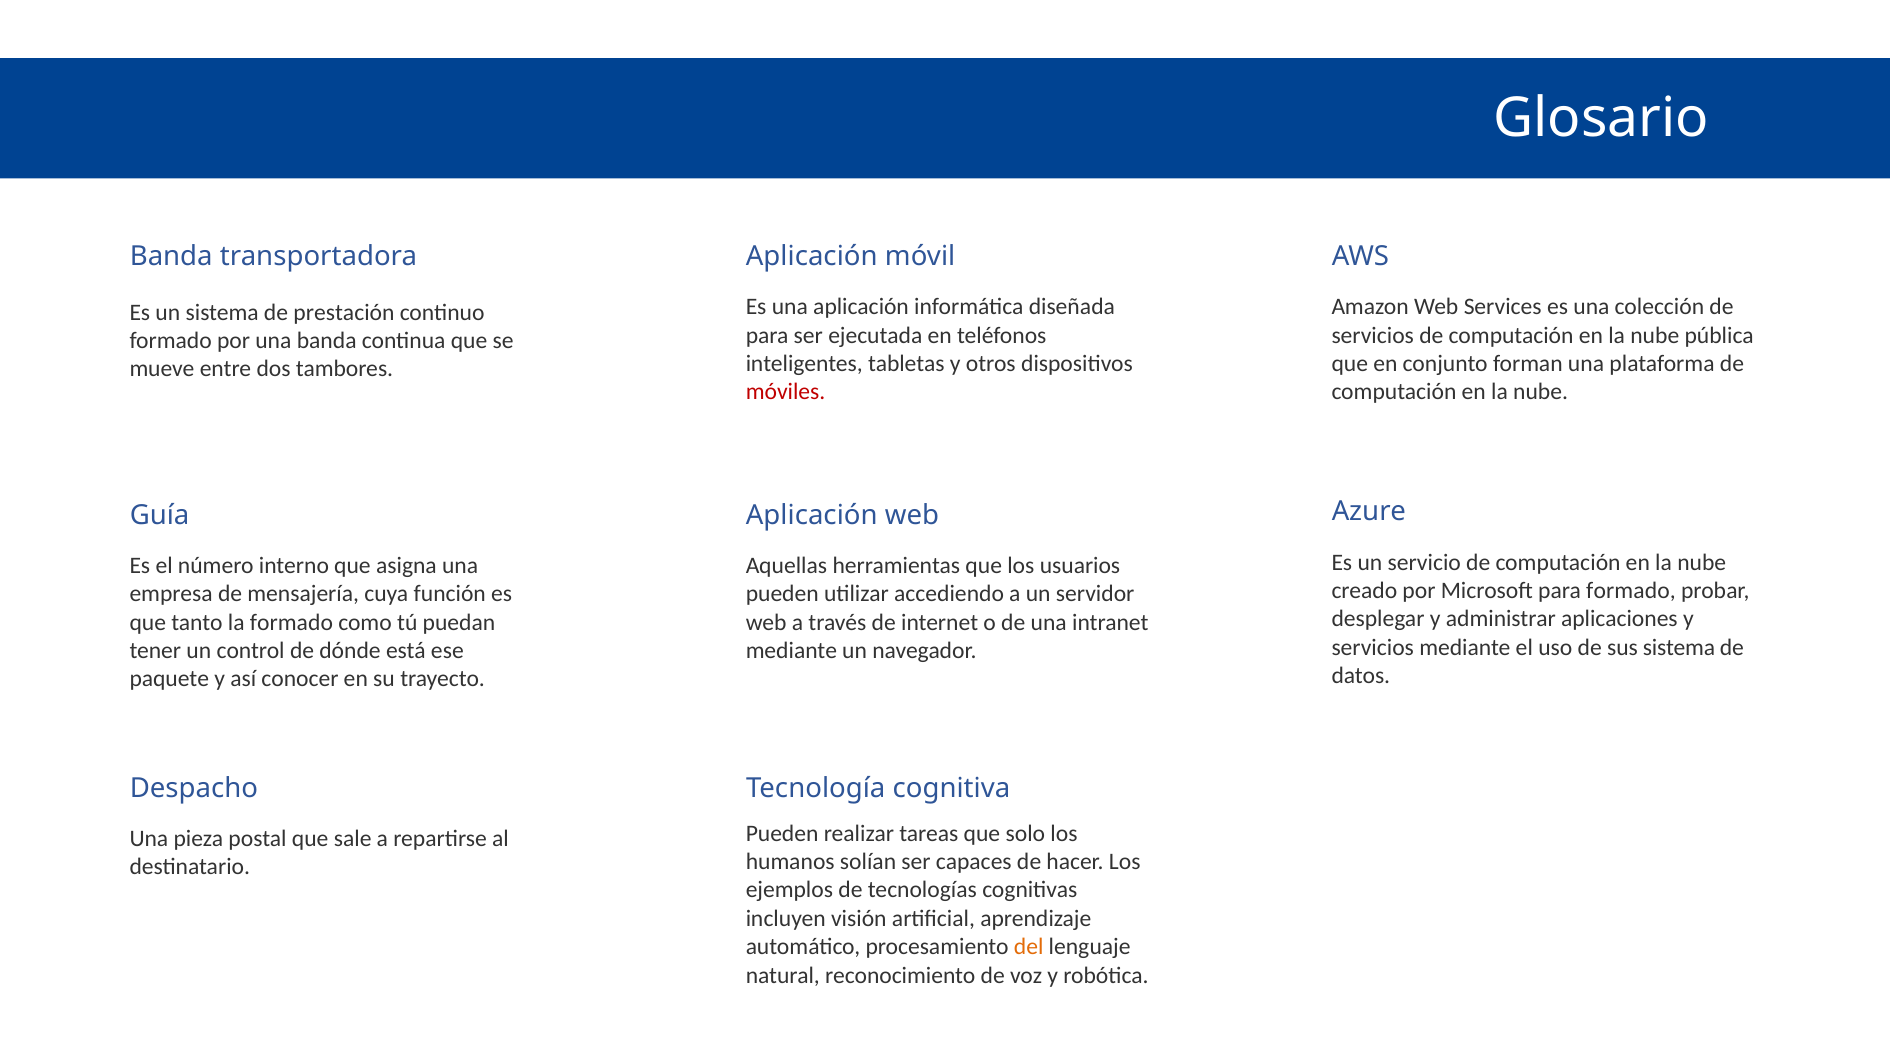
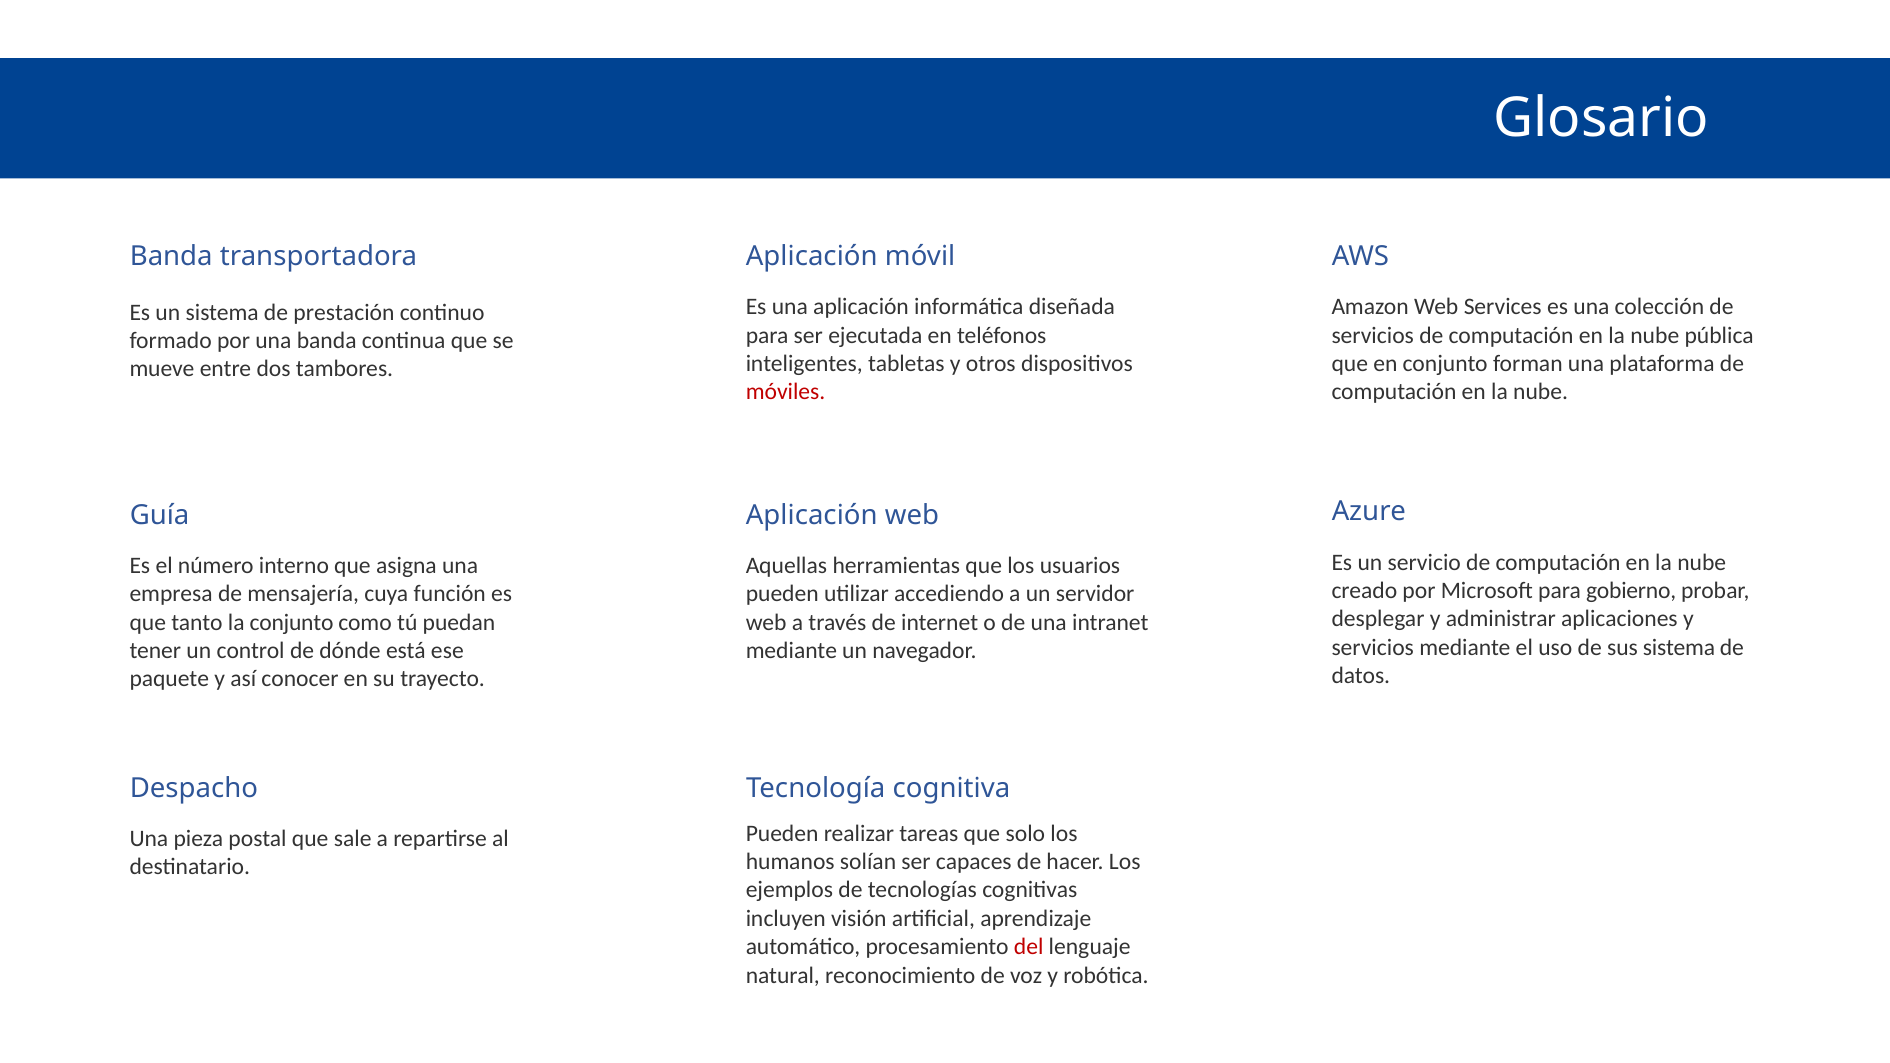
para formado: formado -> gobierno (1631, 591)
la formado: formado -> conjunto (292, 622)
del colour: orange -> red (1029, 947)
